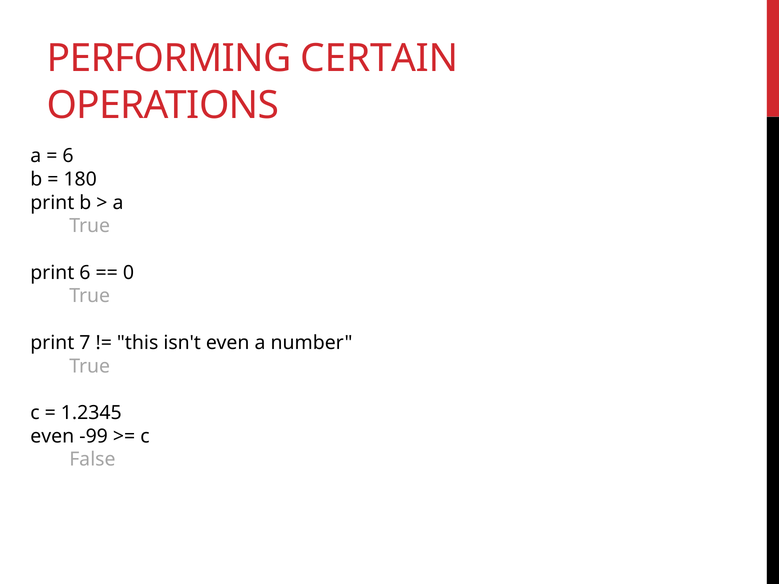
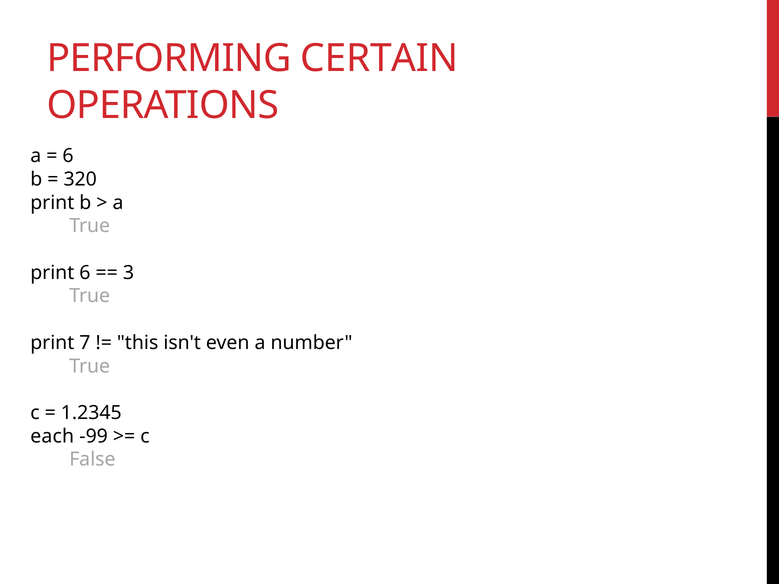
180: 180 -> 320 (80, 179)
0: 0 -> 3 (128, 273)
even: even -> each (52, 436)
